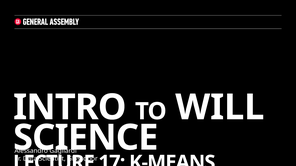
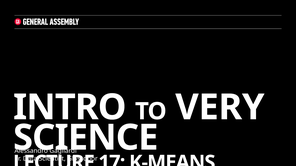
WILL: WILL -> VERY (220, 108)
